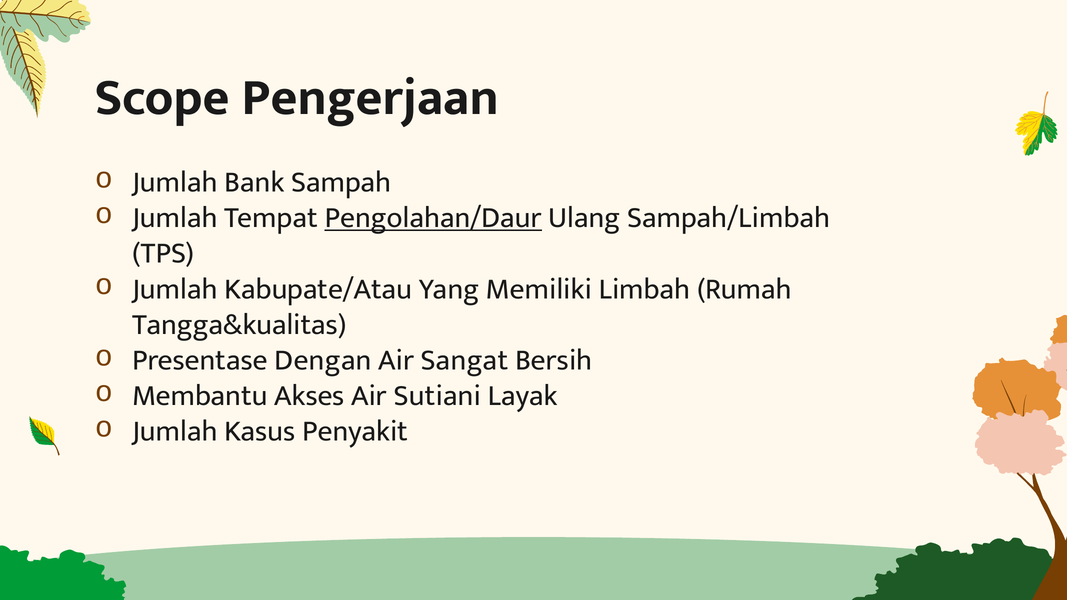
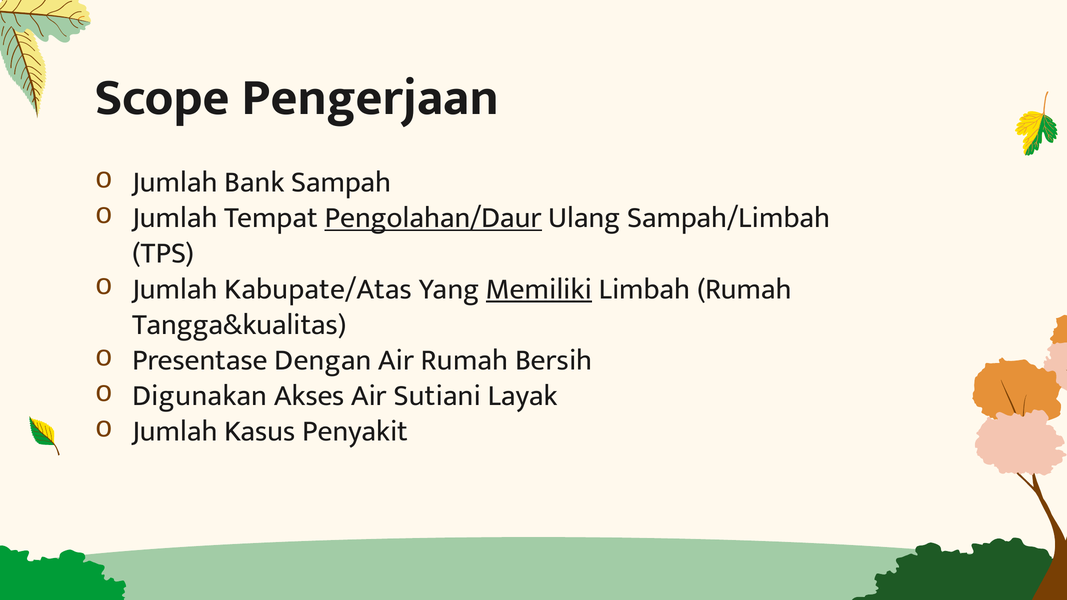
Kabupate/Atau: Kabupate/Atau -> Kabupate/Atas (318, 289)
Memiliki underline: none -> present (539, 289)
Air Sangat: Sangat -> Rumah (465, 360)
Membantu: Membantu -> Digunakan (200, 396)
